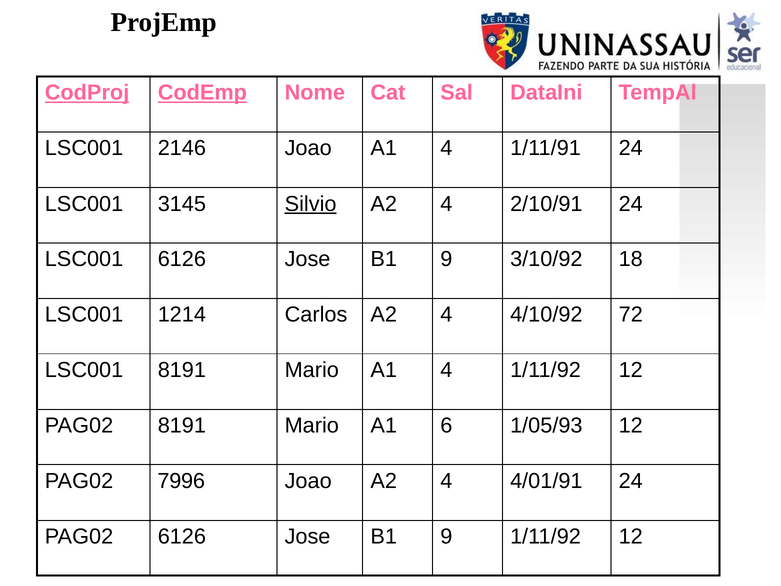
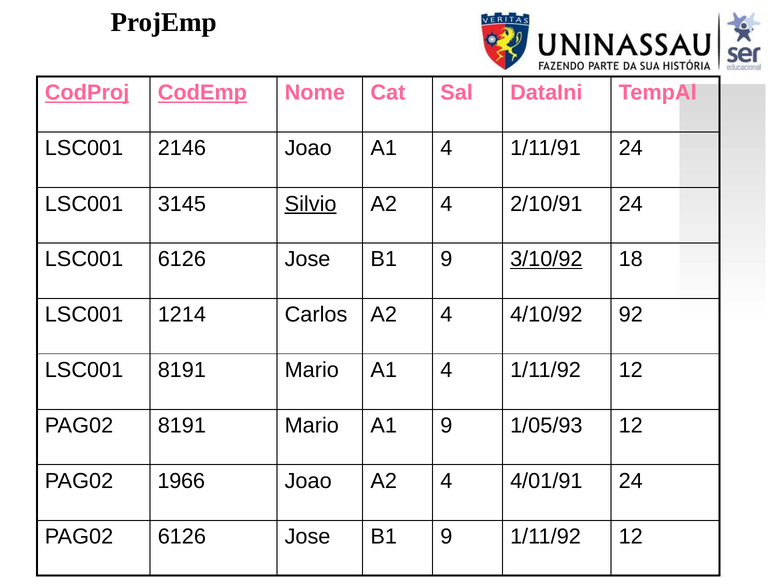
3/10/92 underline: none -> present (546, 259)
72: 72 -> 92 (631, 315)
A1 6: 6 -> 9 (446, 426)
7996: 7996 -> 1966 (181, 481)
